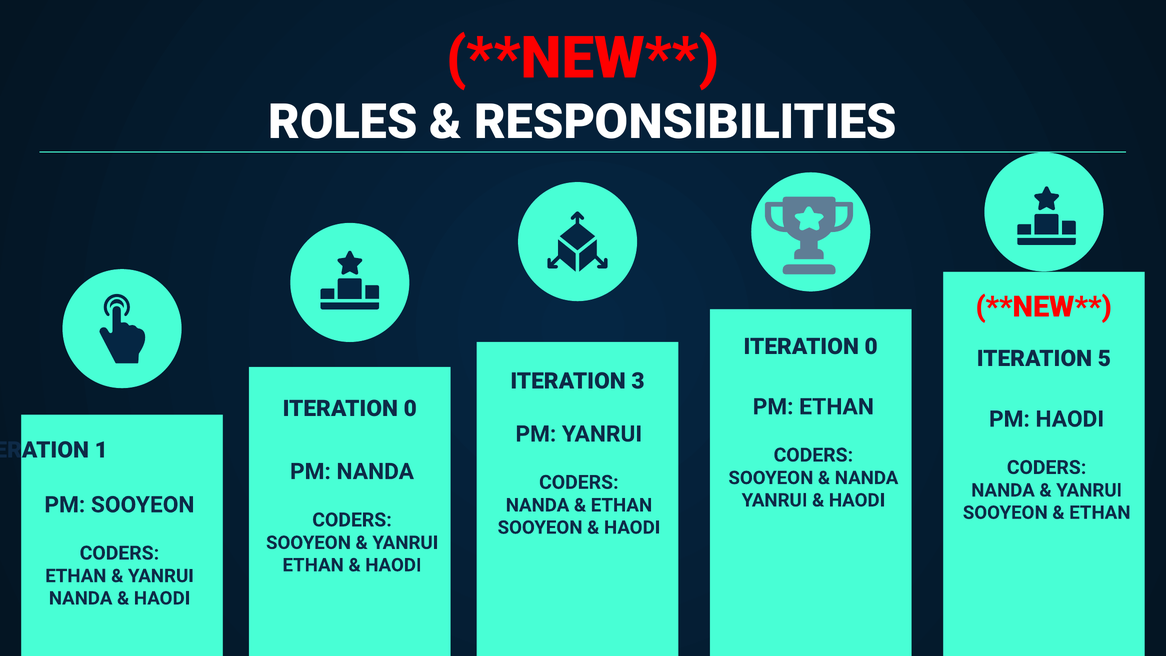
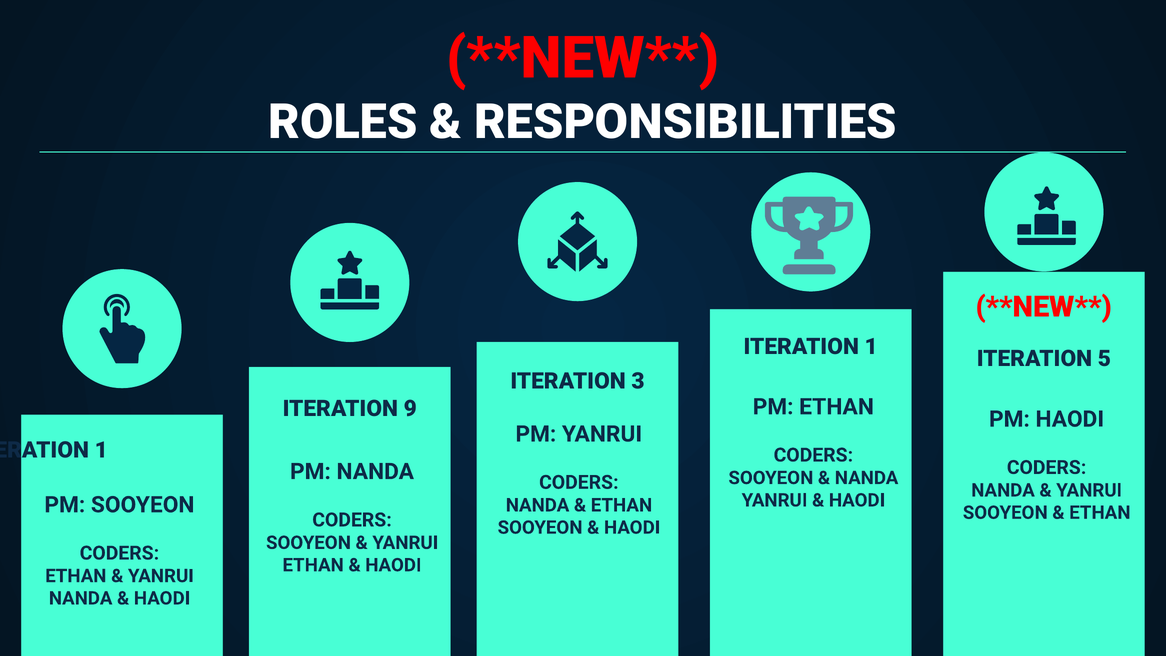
0: 0 -> 1 (871, 347)
0: 0 -> 9 (410, 409)
